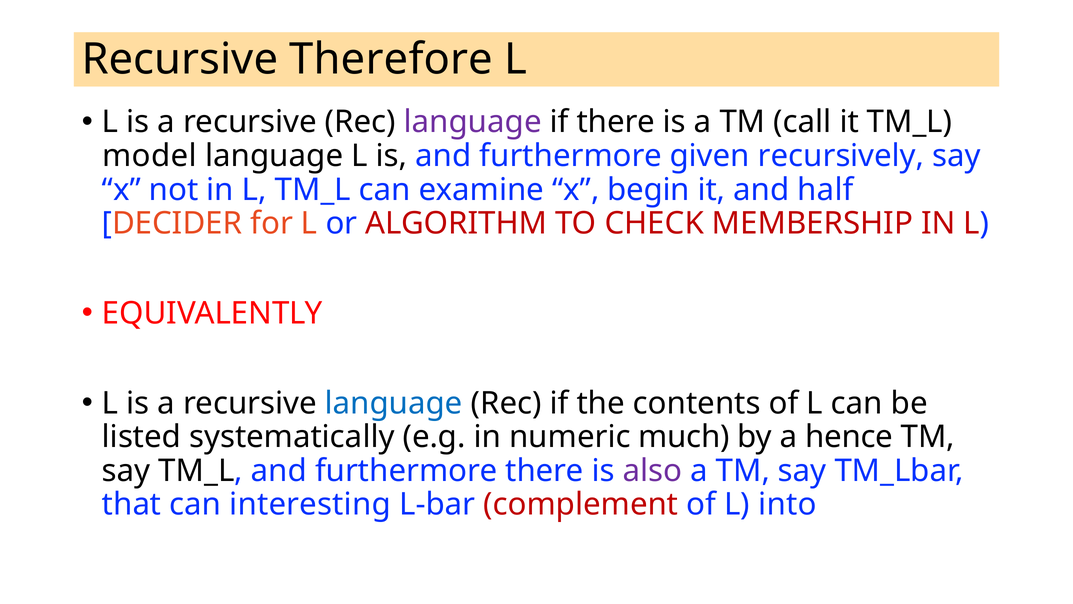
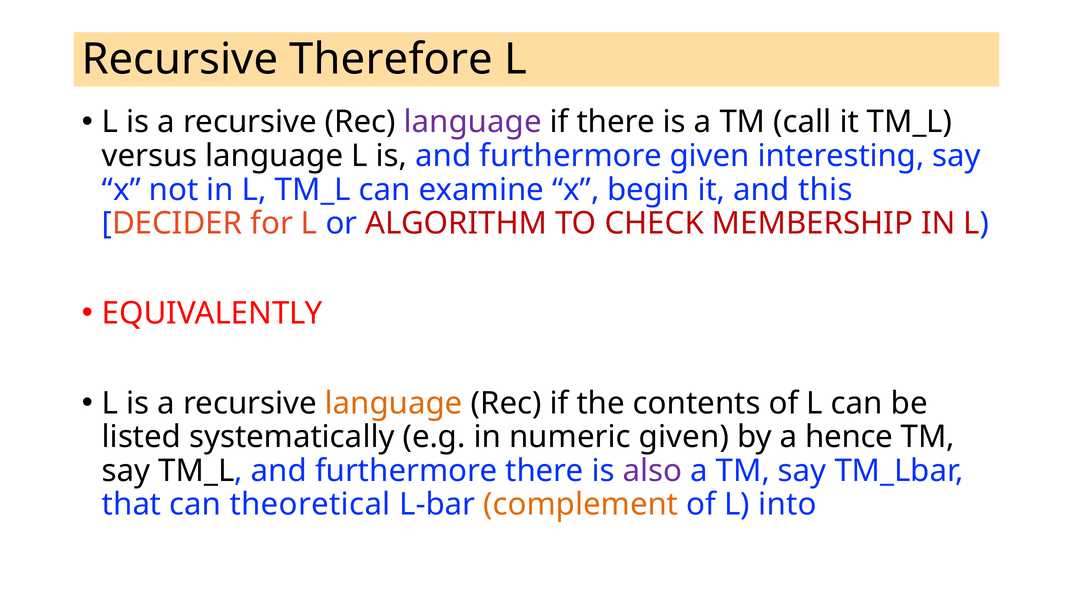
model: model -> versus (150, 156)
recursively: recursively -> interesting (841, 156)
half: half -> this (825, 190)
language colour: blue -> orange (394, 403)
numeric much: much -> given (684, 437)
interesting: interesting -> theoretical (310, 504)
complement colour: red -> orange (581, 504)
